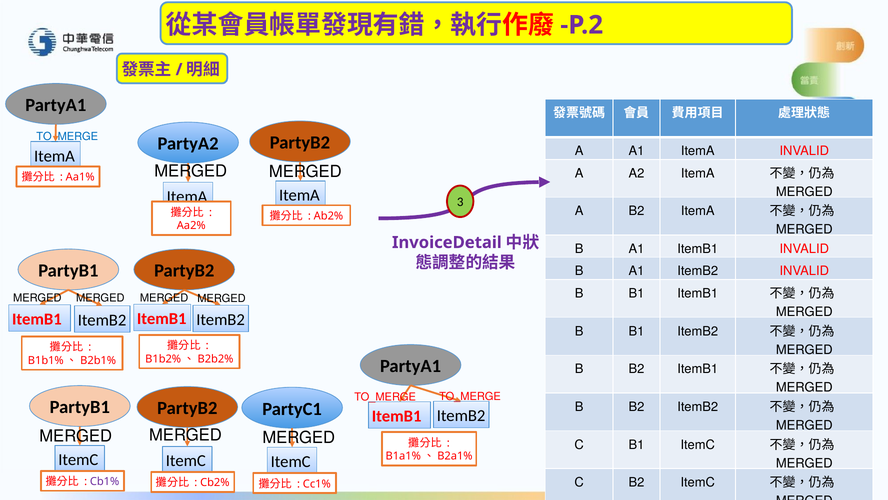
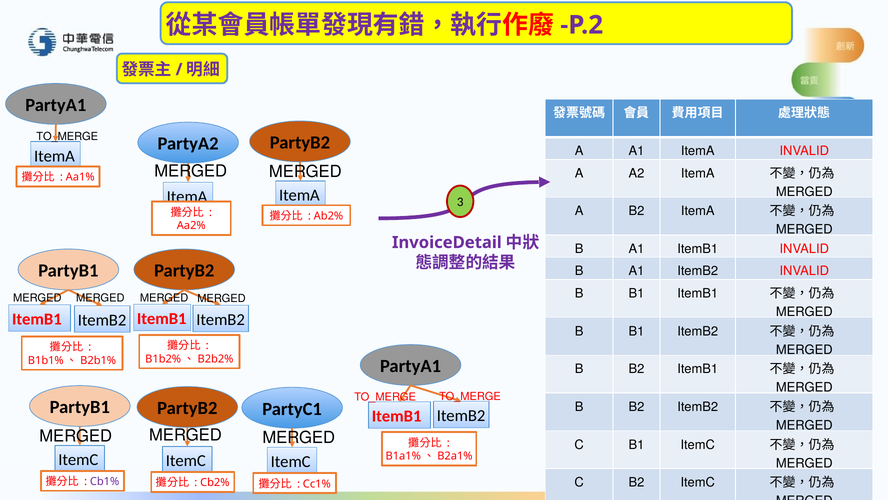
TO_MERGE colour: blue -> black (67, 136)
